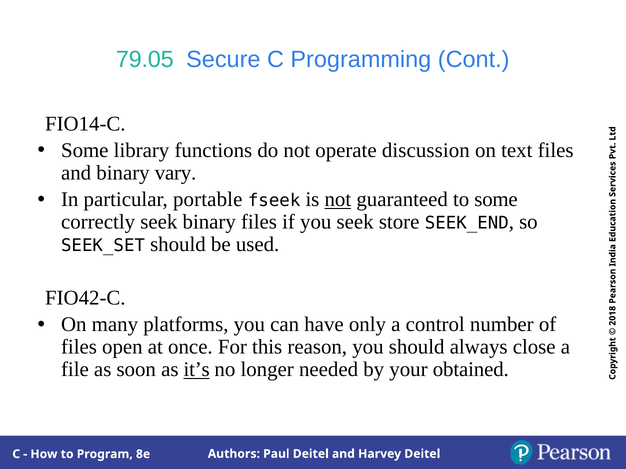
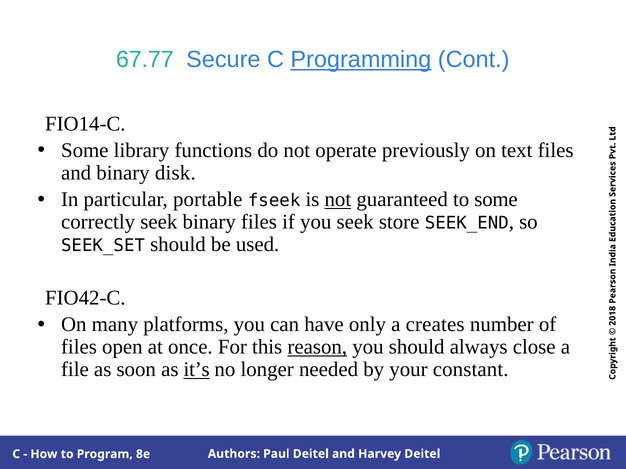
79.05: 79.05 -> 67.77 (145, 60)
Programming underline: none -> present (361, 60)
discussion: discussion -> previously (426, 151)
vary: vary -> disk (175, 173)
control: control -> creates (435, 325)
reason underline: none -> present (317, 347)
obtained: obtained -> constant (471, 370)
